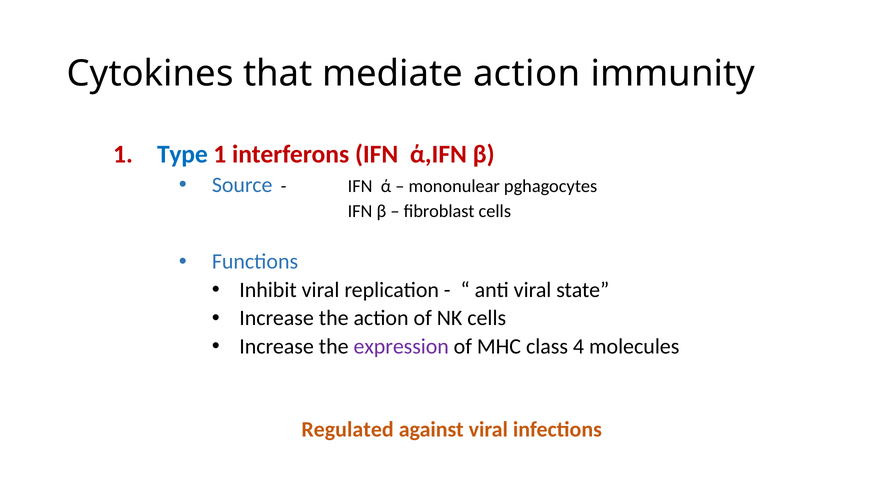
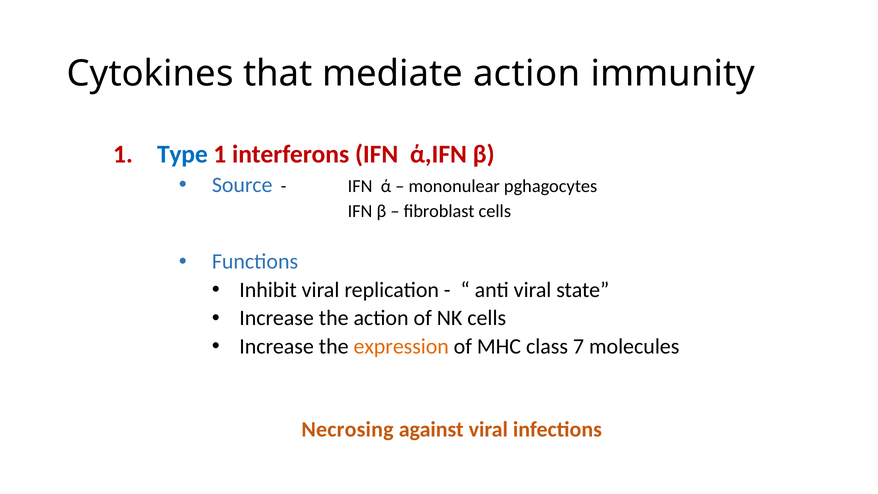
expression colour: purple -> orange (401, 346)
4: 4 -> 7 (579, 346)
Regulated: Regulated -> Necrosing (347, 429)
